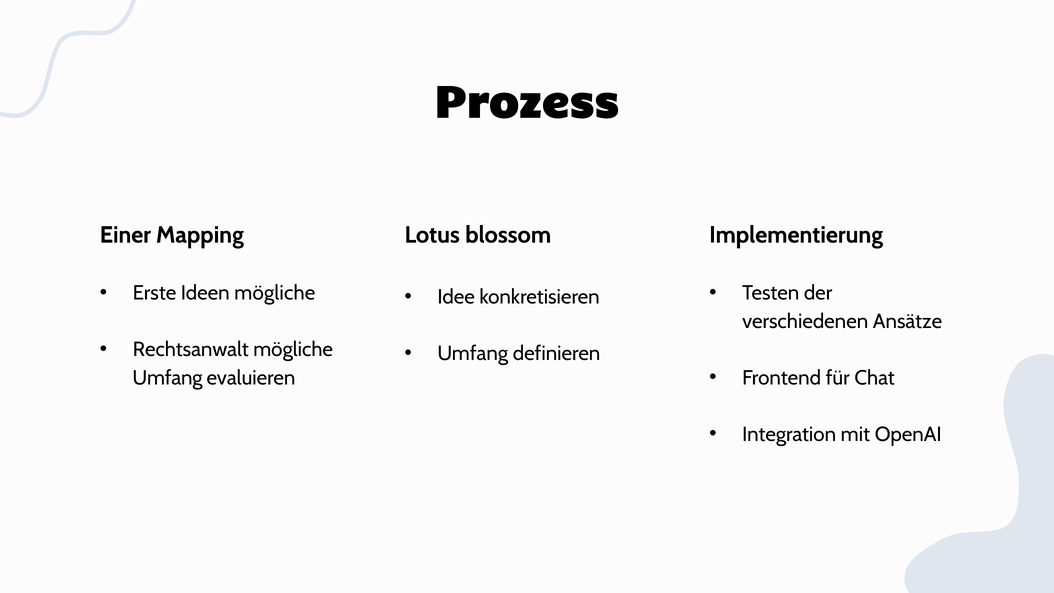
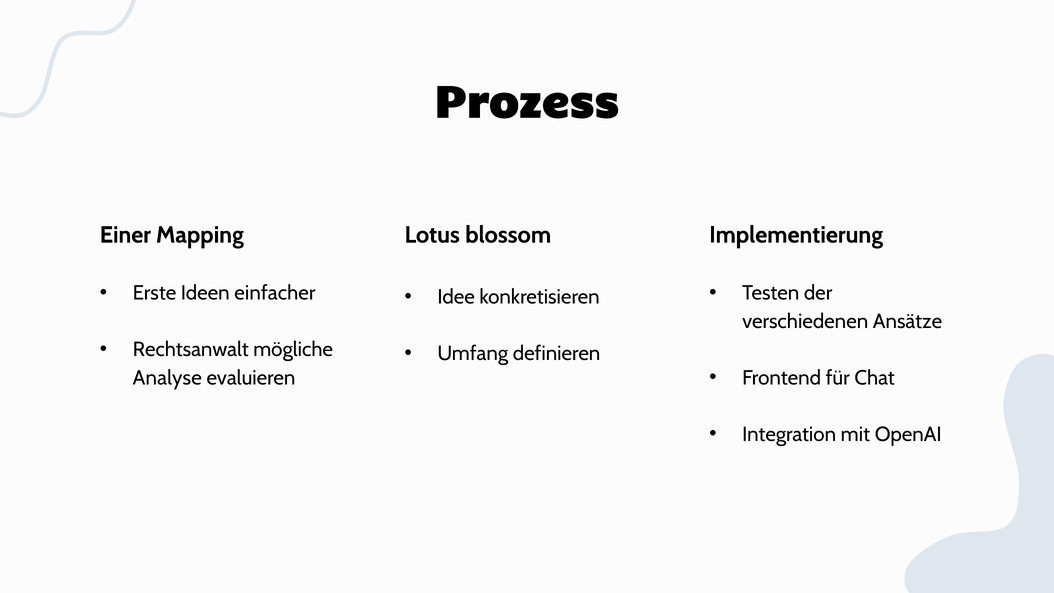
Ideen mögliche: mögliche -> einfacher (275, 293)
Umfang: Umfang -> Analyse (167, 378)
